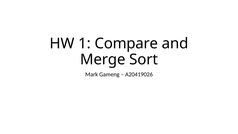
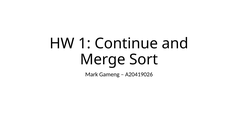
Compare: Compare -> Continue (126, 43)
